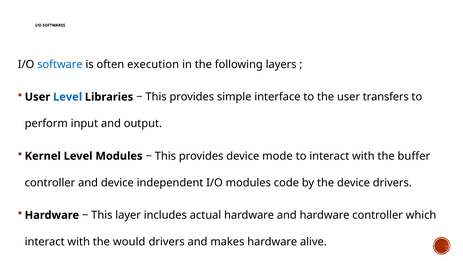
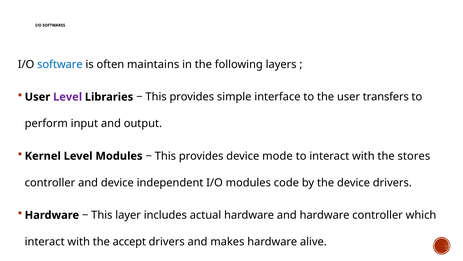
execution: execution -> maintains (153, 64)
Level colour: blue -> purple (68, 97)
buffer: buffer -> stores (414, 156)
would: would -> accept (129, 241)
